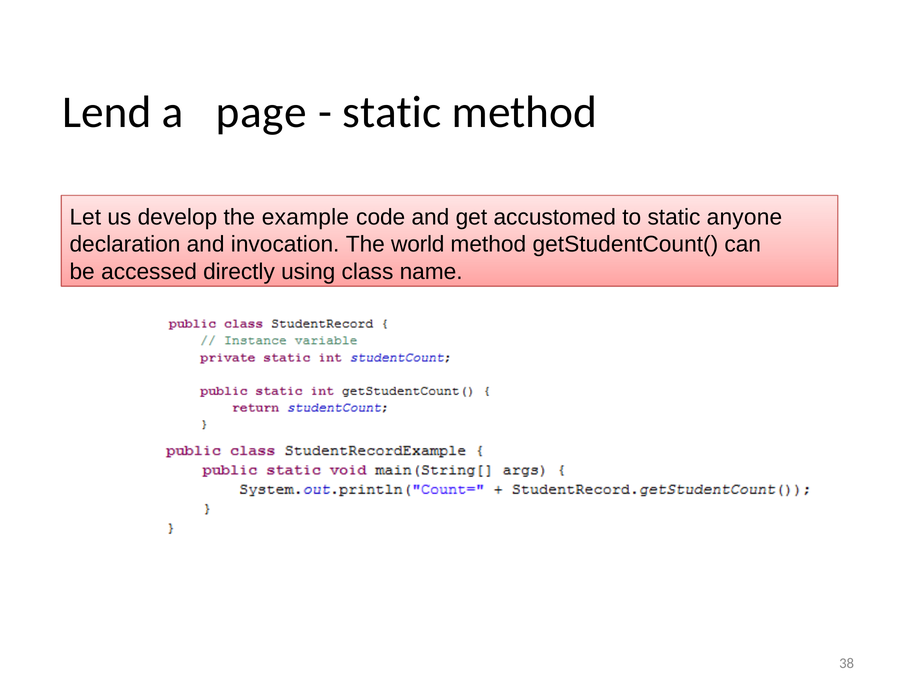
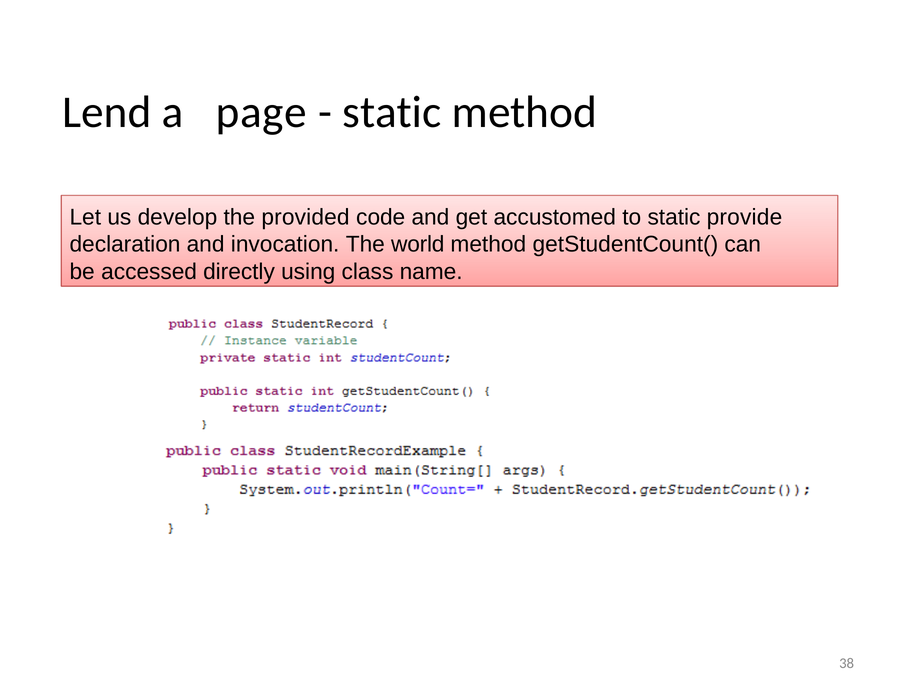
example: example -> provided (305, 217)
anyone: anyone -> provide (744, 217)
